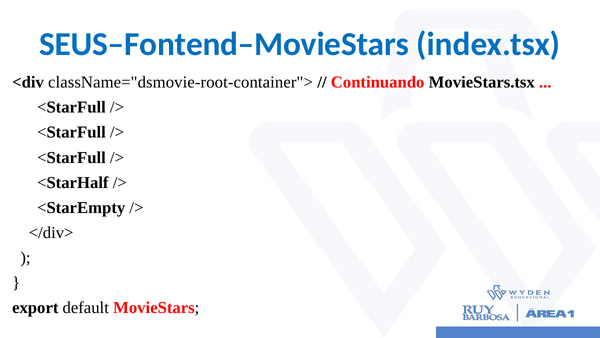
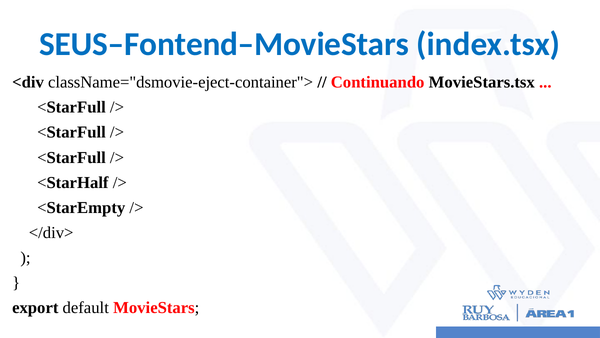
className="dsmovie-root-container">: className="dsmovie-root-container"> -> className="dsmovie-eject-container"> (181, 82)
